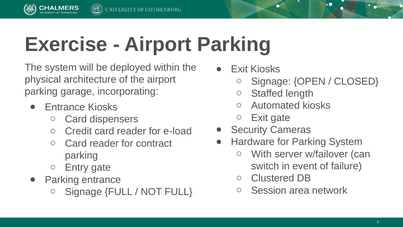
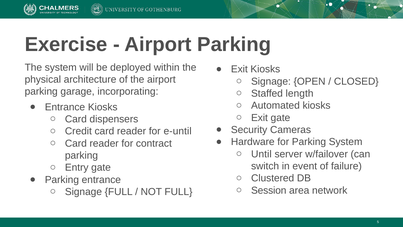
e-load: e-load -> e-until (178, 131)
With: With -> Until (261, 154)
